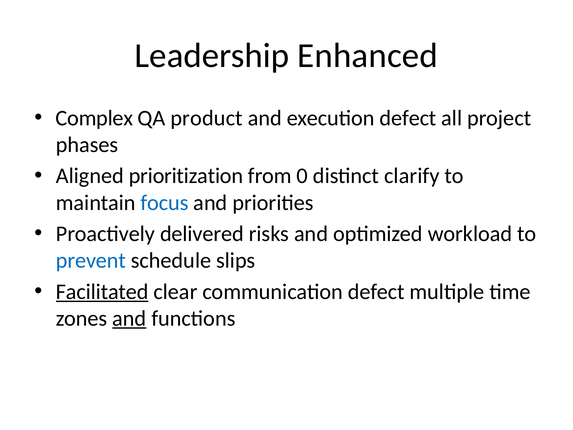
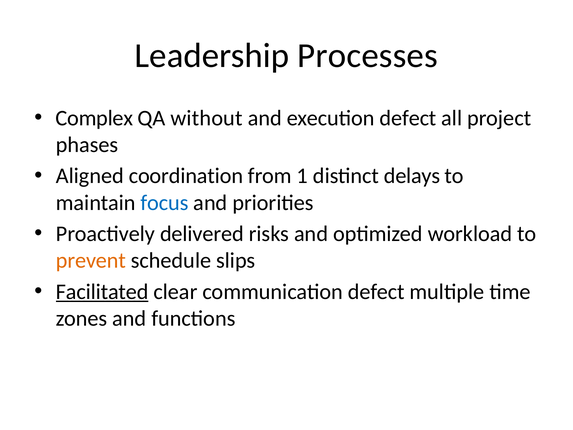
Enhanced: Enhanced -> Processes (368, 55)
product: product -> without (207, 118)
prioritization: prioritization -> coordination (186, 176)
0: 0 -> 1 (302, 176)
clarify: clarify -> delays (412, 176)
prevent colour: blue -> orange (91, 260)
and underline: present -> none (129, 318)
